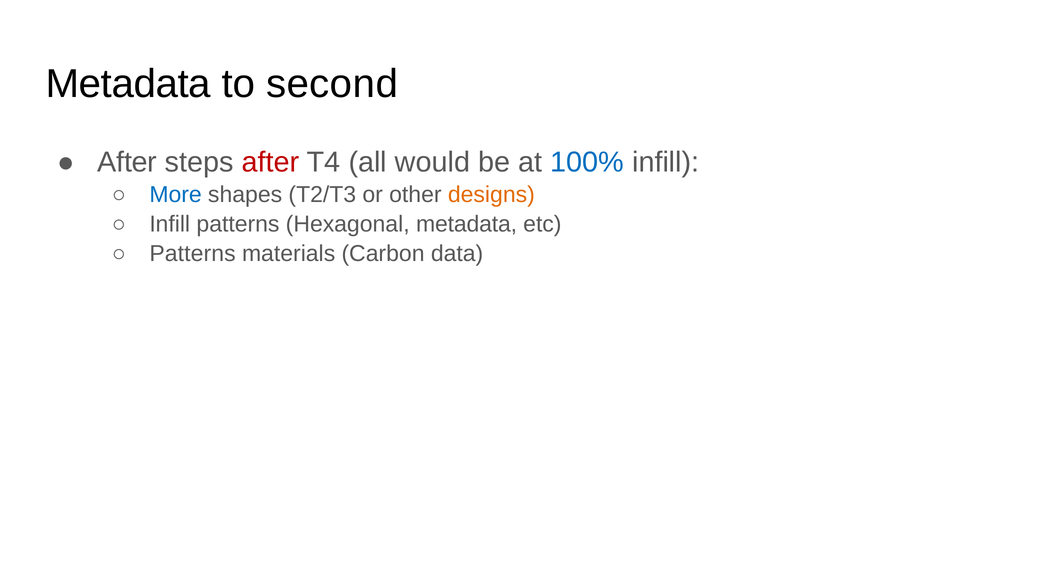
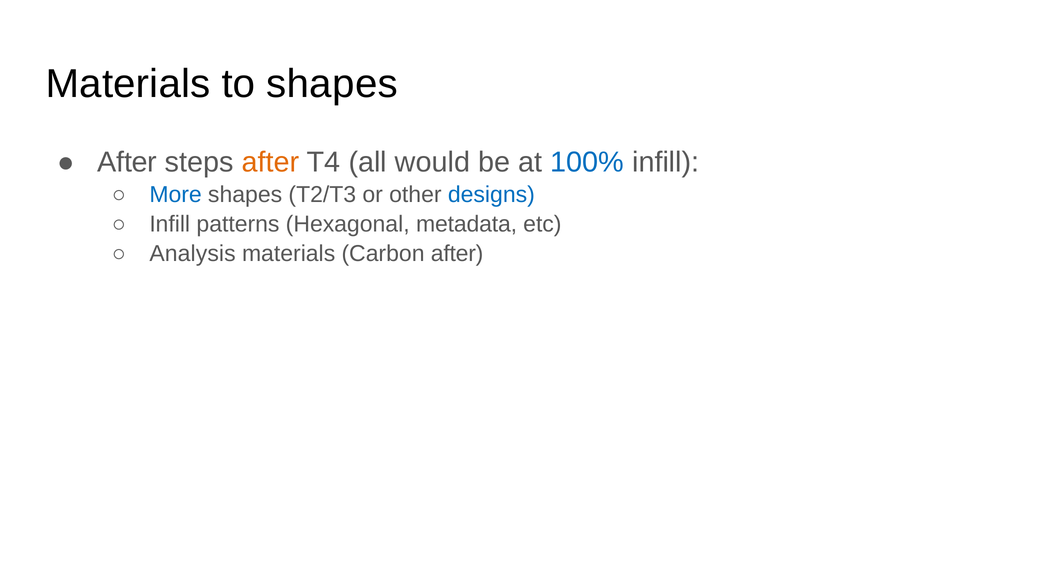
Metadata: Metadata -> Materials (128, 84)
to second: second -> shapes (332, 84)
after colour: red -> orange (271, 162)
designs colour: orange -> blue (491, 195)
Patterns: Patterns -> Analysis (193, 254)
Carbon data: data -> after (457, 254)
